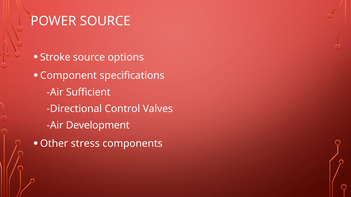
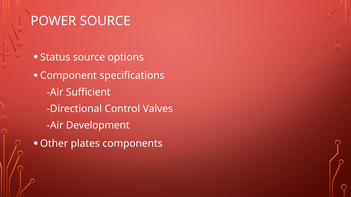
Stroke: Stroke -> Status (55, 57)
stress: stress -> plates (85, 144)
